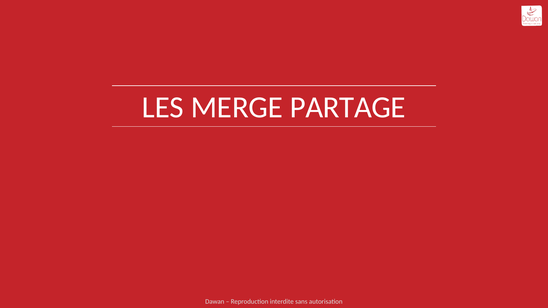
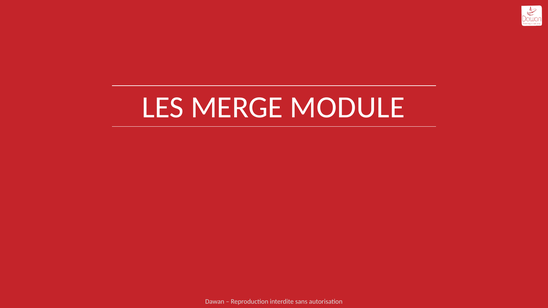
PARTAGE: PARTAGE -> MODULE (347, 107)
